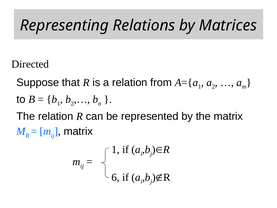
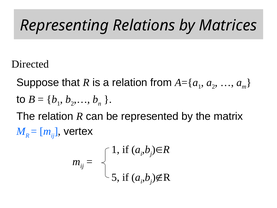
matrix: matrix -> vertex (78, 131)
6: 6 -> 5 (116, 177)
